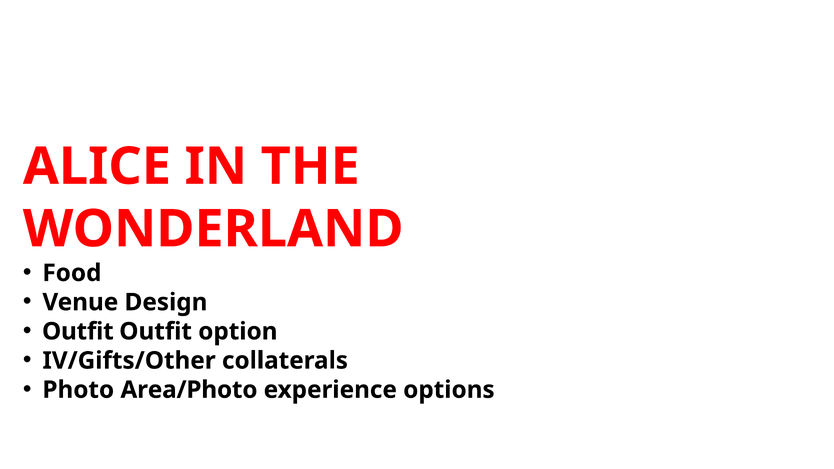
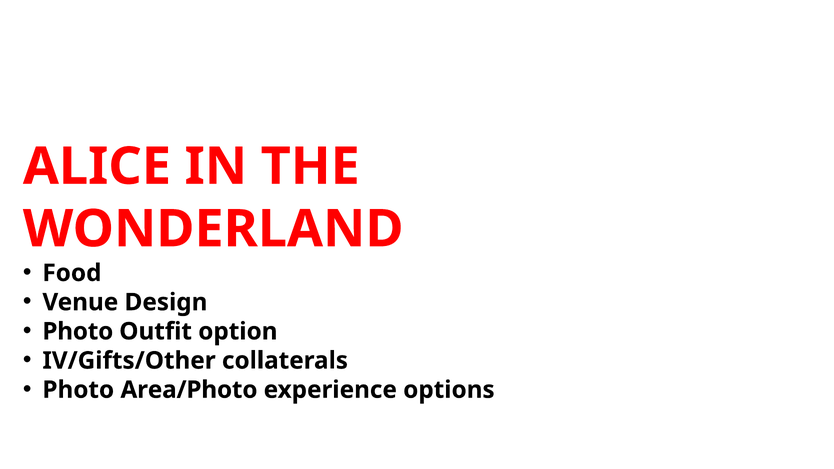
Outfit: Outfit -> Photo (78, 332)
